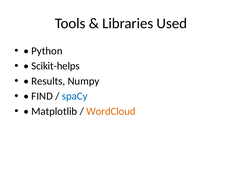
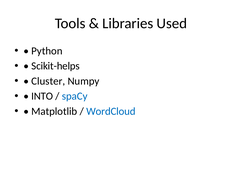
Results: Results -> Cluster (48, 81)
FIND: FIND -> INTO (42, 96)
WordCloud colour: orange -> blue (111, 111)
